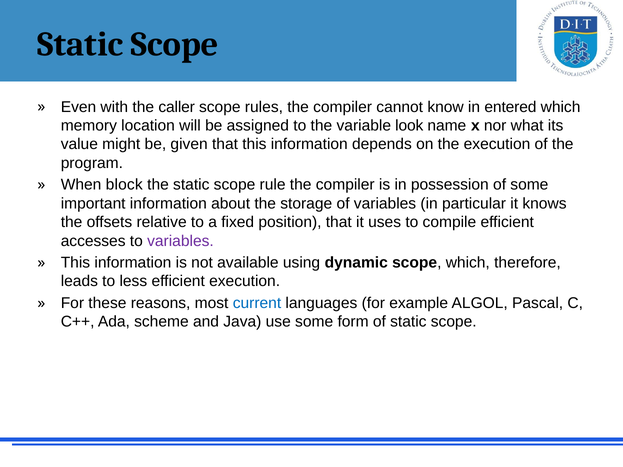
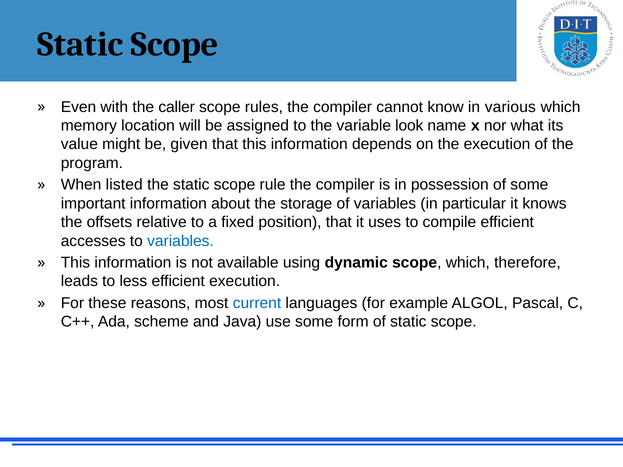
entered: entered -> various (510, 107)
block: block -> listed (124, 185)
variables colour: purple -> blue (180, 241)
